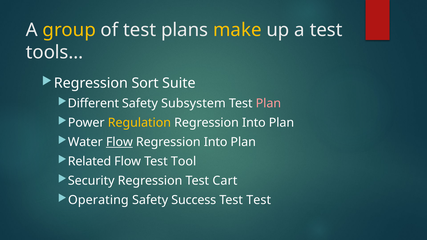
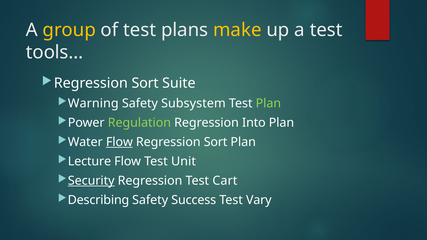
Different: Different -> Warning (93, 103)
Plan colour: pink -> light green (268, 103)
Regulation colour: yellow -> light green (139, 123)
Into: Into -> Sort (216, 142)
Related: Related -> Lecture (89, 161)
Tool: Tool -> Unit (184, 161)
Security underline: none -> present (91, 181)
Operating: Operating -> Describing (98, 200)
Test Test: Test -> Vary (259, 200)
